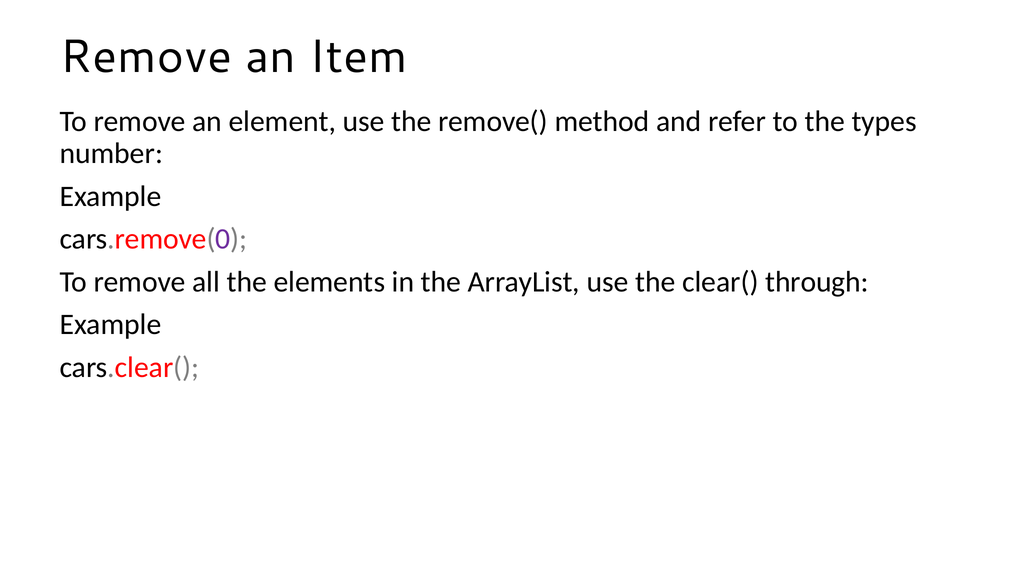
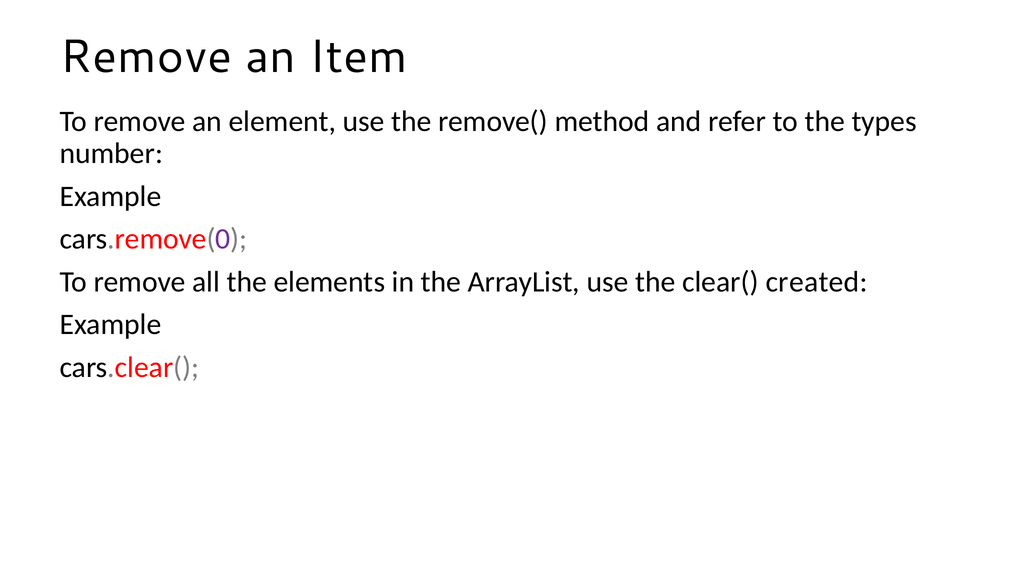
through: through -> created (817, 282)
